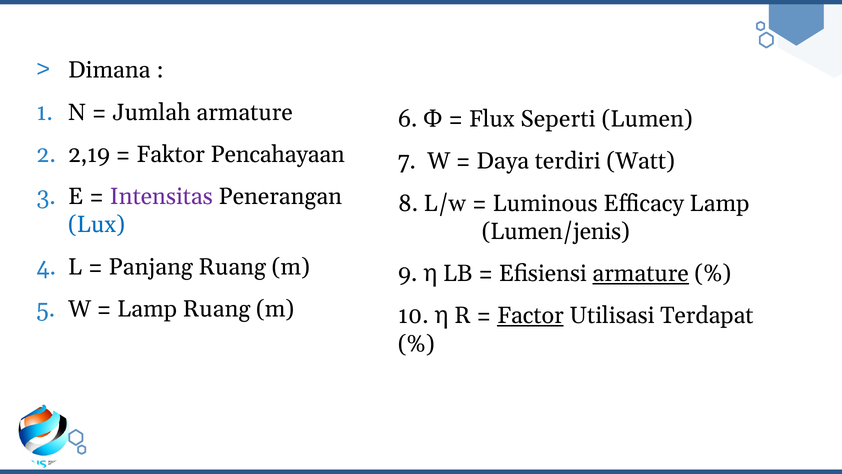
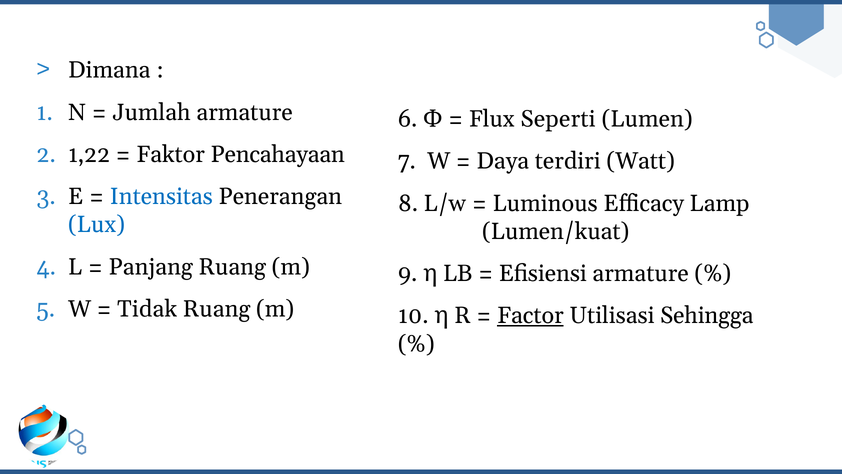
2,19: 2,19 -> 1,22 (89, 154)
Intensitas colour: purple -> blue (161, 196)
Lumen/jenis: Lumen/jenis -> Lumen/kuat (556, 231)
armature underline: present -> none (641, 273)
Lamp: Lamp -> Tidak (147, 309)
Terdapat: Terdapat -> Sehingga (707, 315)
